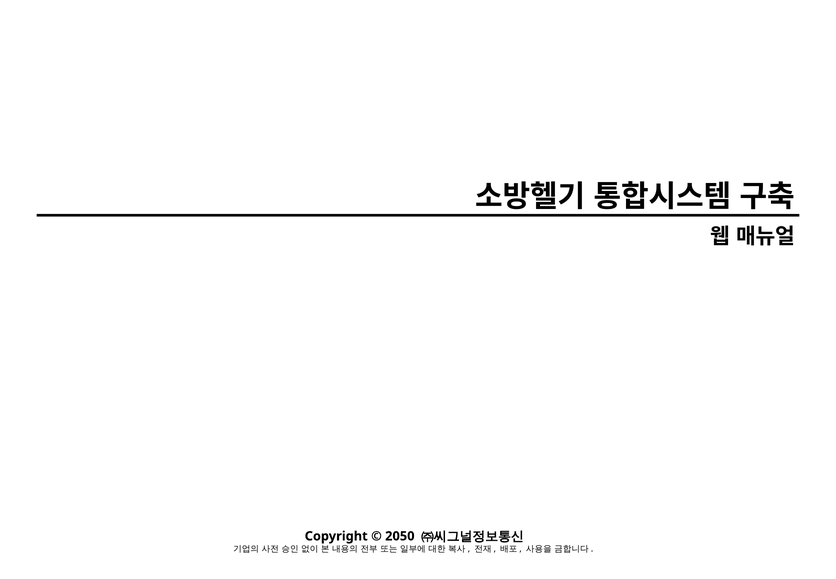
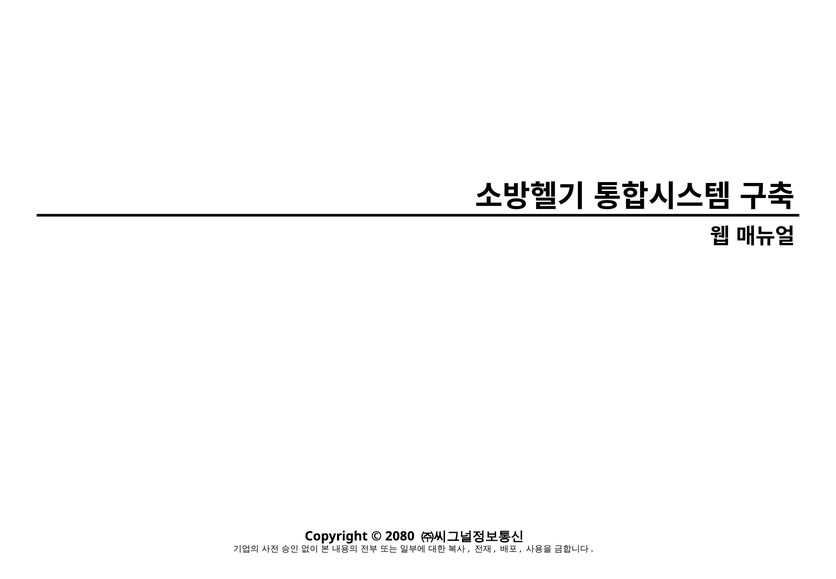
2050: 2050 -> 2080 (400, 536)
